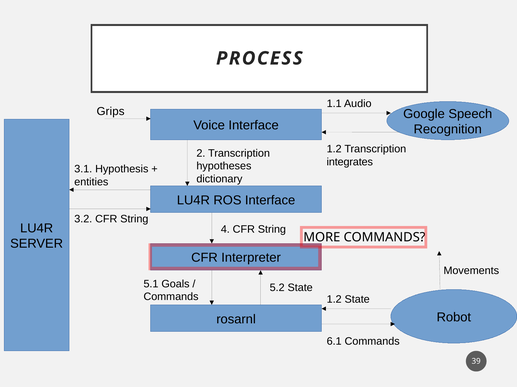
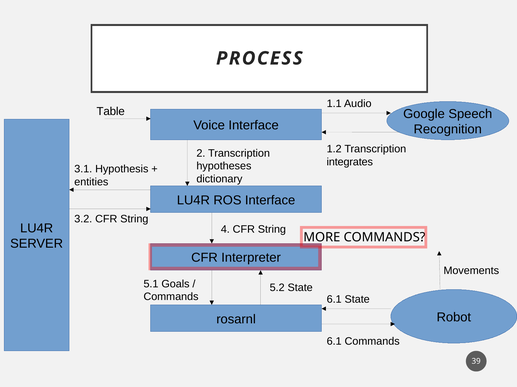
Grips: Grips -> Table (111, 112)
1.2: 1.2 -> 6.1 (334, 300)
